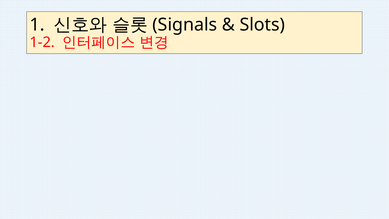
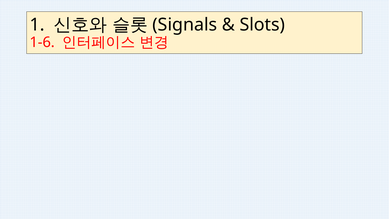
1-2: 1-2 -> 1-6 (42, 42)
